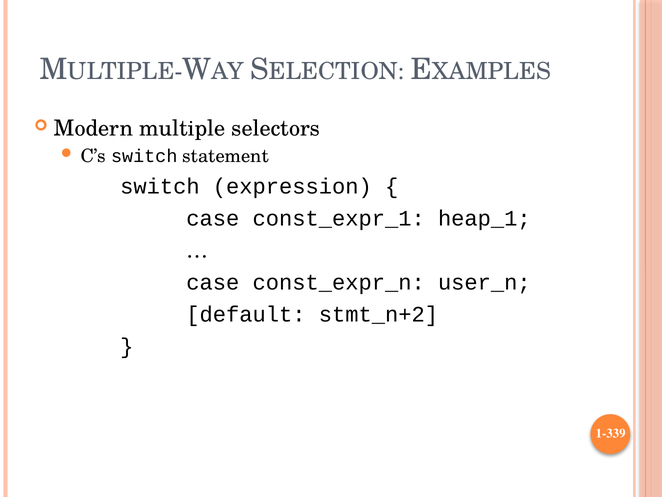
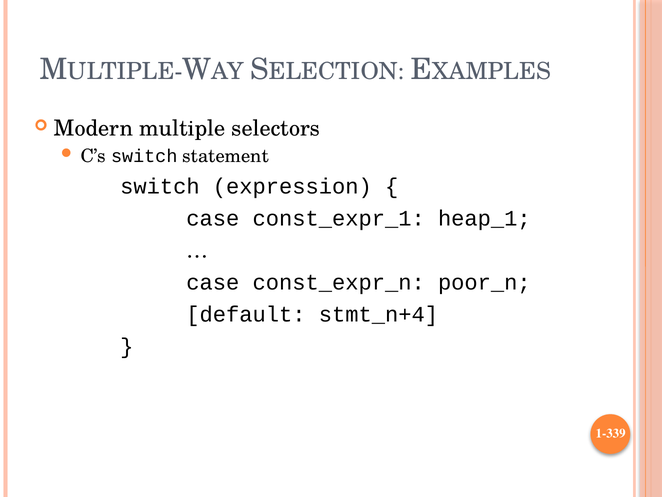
user_n: user_n -> poor_n (484, 282)
stmt_n+2: stmt_n+2 -> stmt_n+4 (378, 314)
